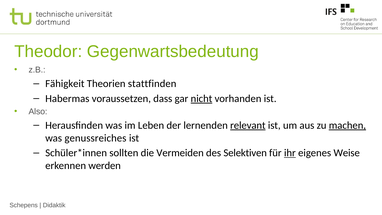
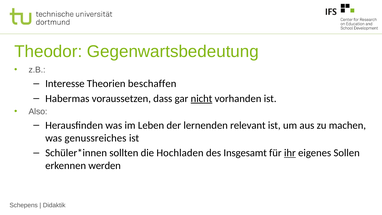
Fähigkeit: Fähigkeit -> Interesse (65, 84)
stattfinden: stattfinden -> beschaffen (152, 84)
relevant underline: present -> none (248, 125)
machen underline: present -> none (347, 125)
Vermeiden: Vermeiden -> Hochladen (180, 153)
Selektiven: Selektiven -> Insgesamt (245, 153)
Weise: Weise -> Sollen (347, 153)
